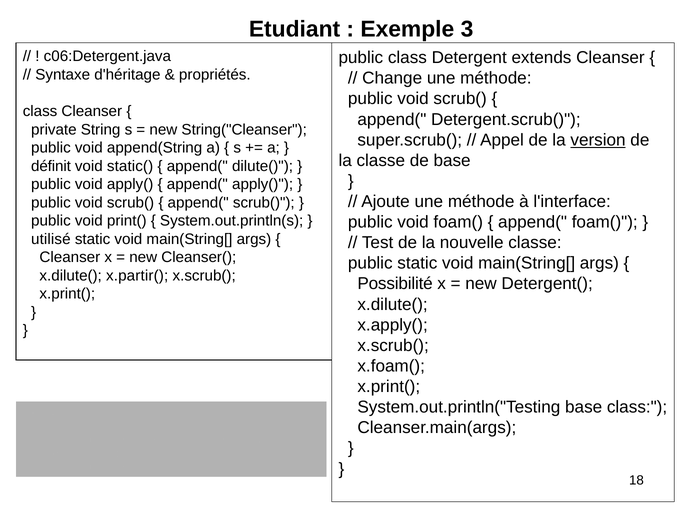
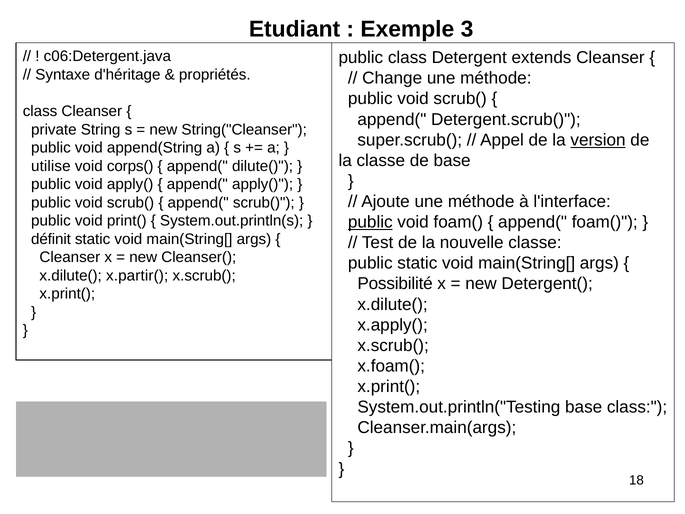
définit: définit -> utilise (51, 166)
static(: static( -> corps( (130, 166)
public underline: none -> present (370, 222)
utilisé: utilisé -> définit (51, 239)
